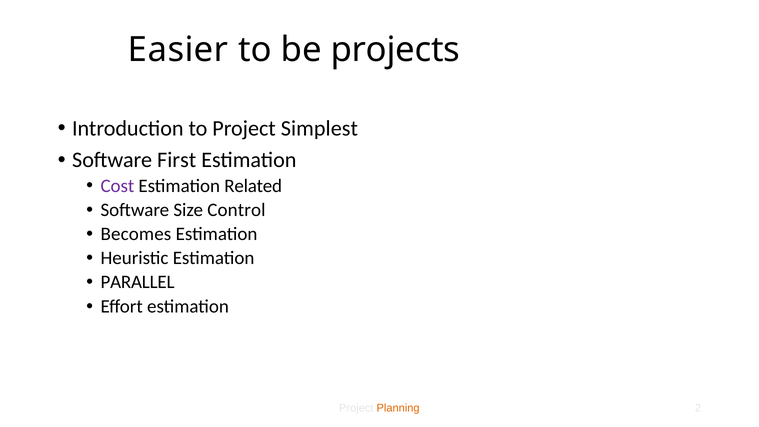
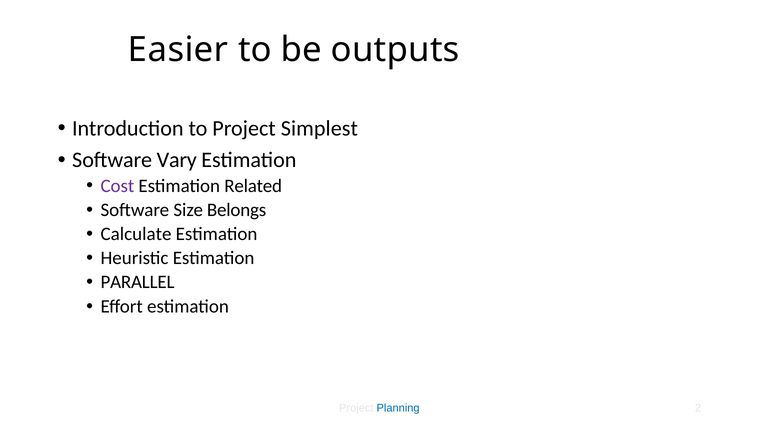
projects: projects -> outputs (395, 50)
First: First -> Vary (177, 160)
Control: Control -> Belongs (237, 210)
Becomes: Becomes -> Calculate (136, 234)
Planning colour: orange -> blue (398, 408)
